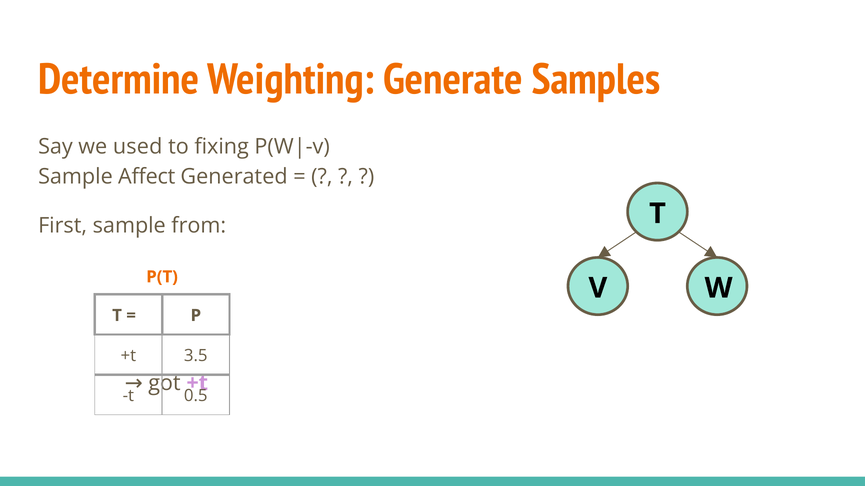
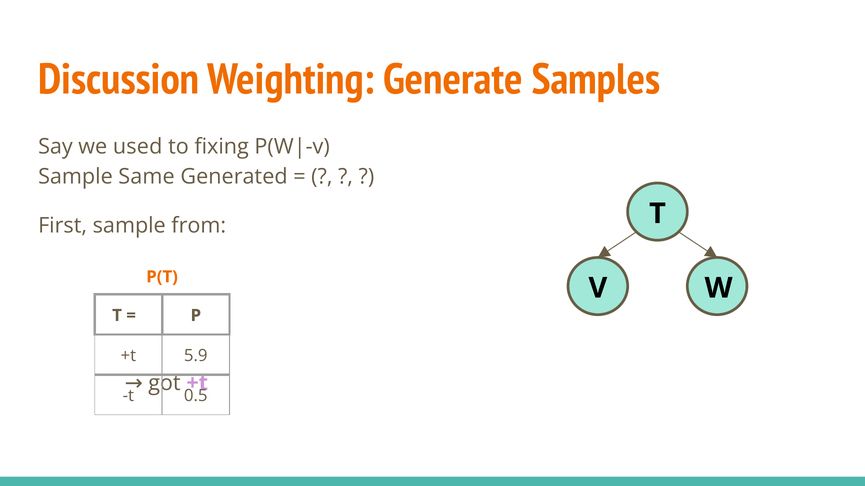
Determine: Determine -> Discussion (119, 80)
Affect: Affect -> Same (147, 177)
3.5: 3.5 -> 5.9 (196, 356)
